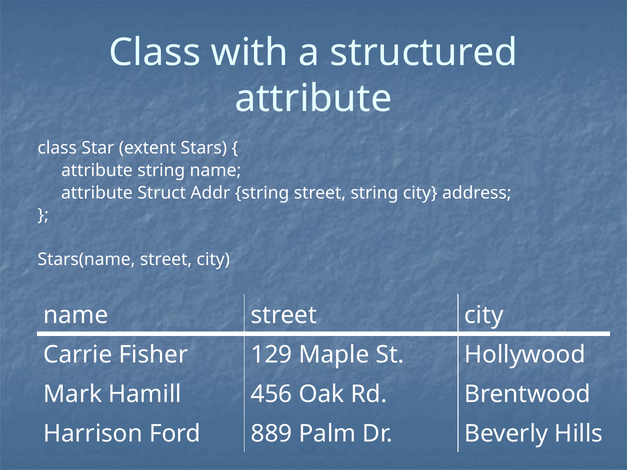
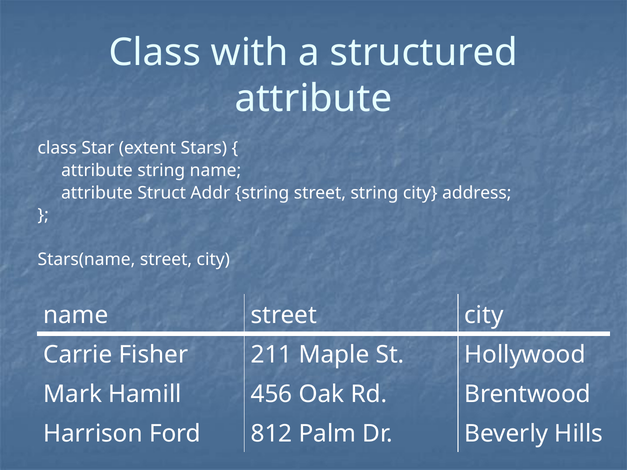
129: 129 -> 211 (272, 355)
889: 889 -> 812 (272, 434)
